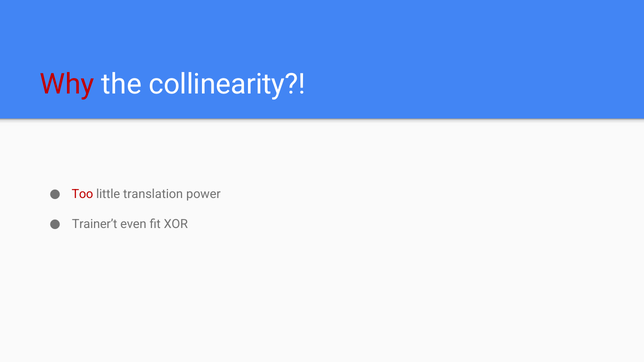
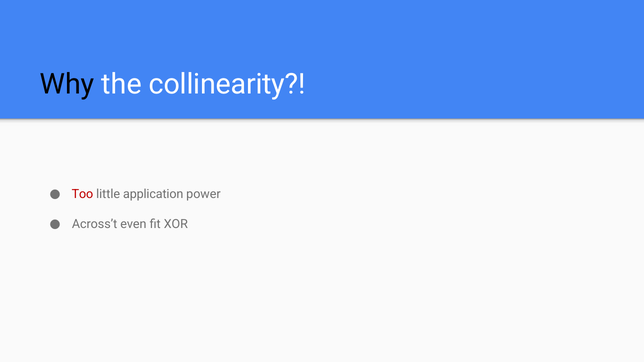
Why colour: red -> black (67, 84)
translation: translation -> application (153, 194)
Trainer’t: Trainer’t -> Across’t (95, 224)
